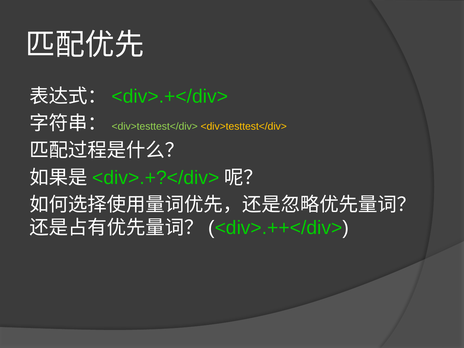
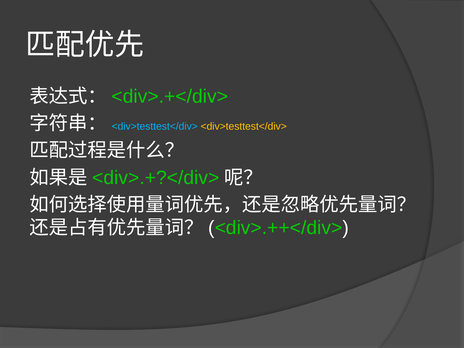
<div>testtest</div> colour: light green -> light blue (155, 126)
